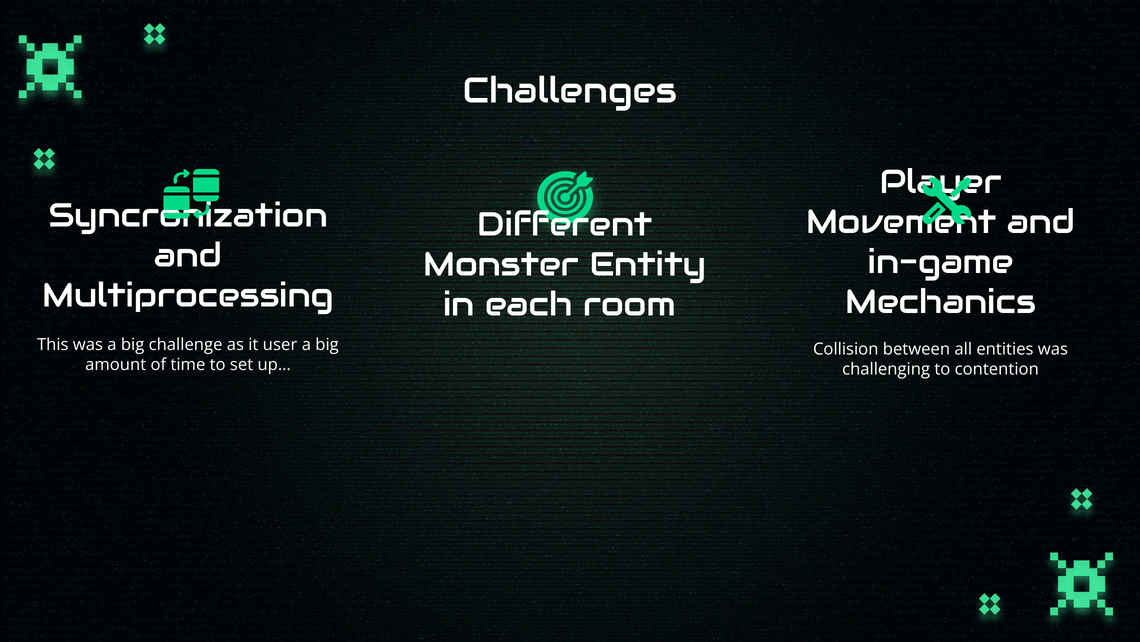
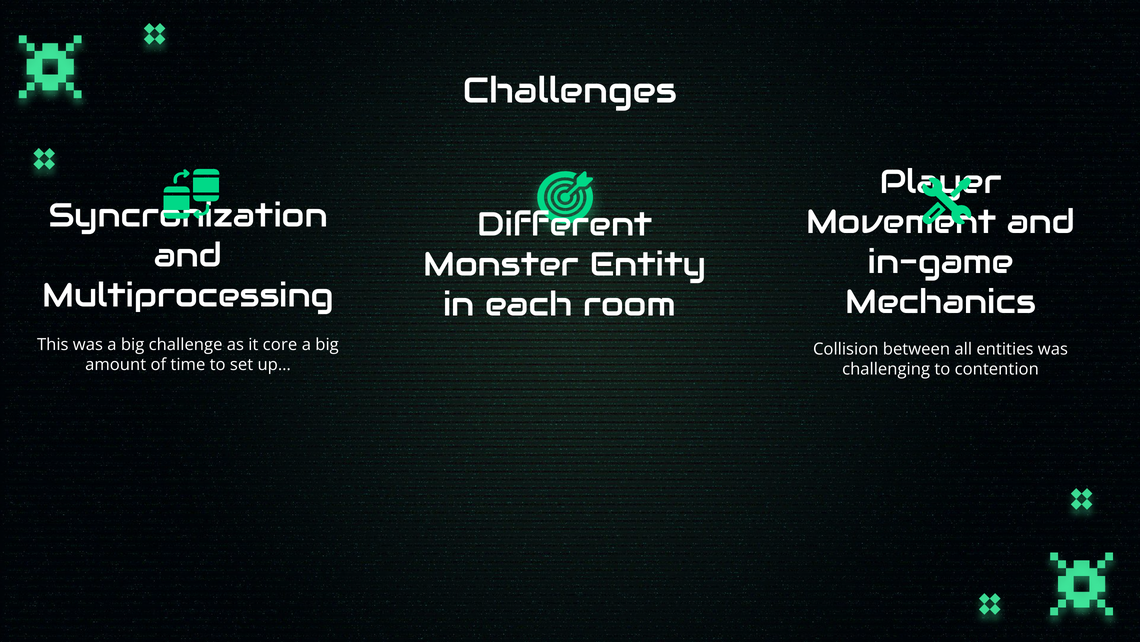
user: user -> core (280, 344)
